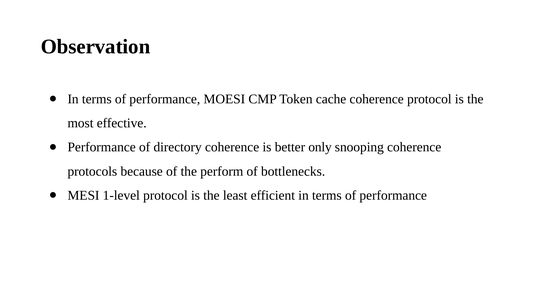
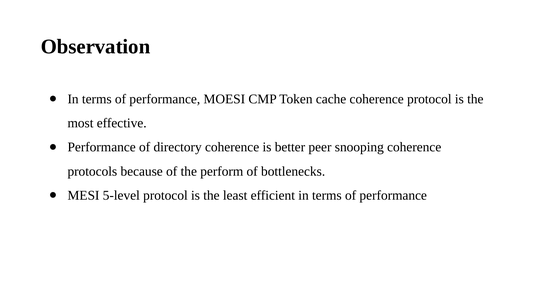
only: only -> peer (320, 147)
1-level: 1-level -> 5-level (121, 195)
